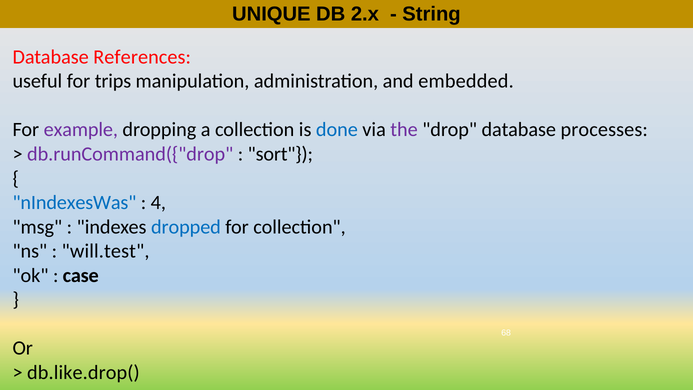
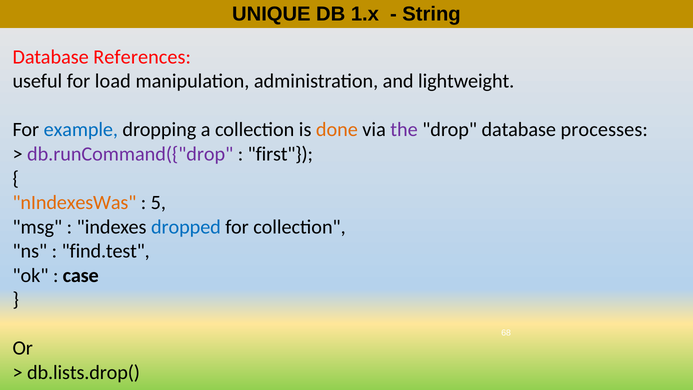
2.x: 2.x -> 1.x (365, 14)
trips: trips -> load (113, 81)
embedded: embedded -> lightweight (466, 81)
example colour: purple -> blue (81, 130)
done colour: blue -> orange (337, 130)
sort: sort -> first (280, 154)
nIndexesWas colour: blue -> orange (74, 203)
4: 4 -> 5 (158, 203)
will.test: will.test -> find.test (106, 251)
db.like.drop(: db.like.drop( -> db.lists.drop( (84, 372)
